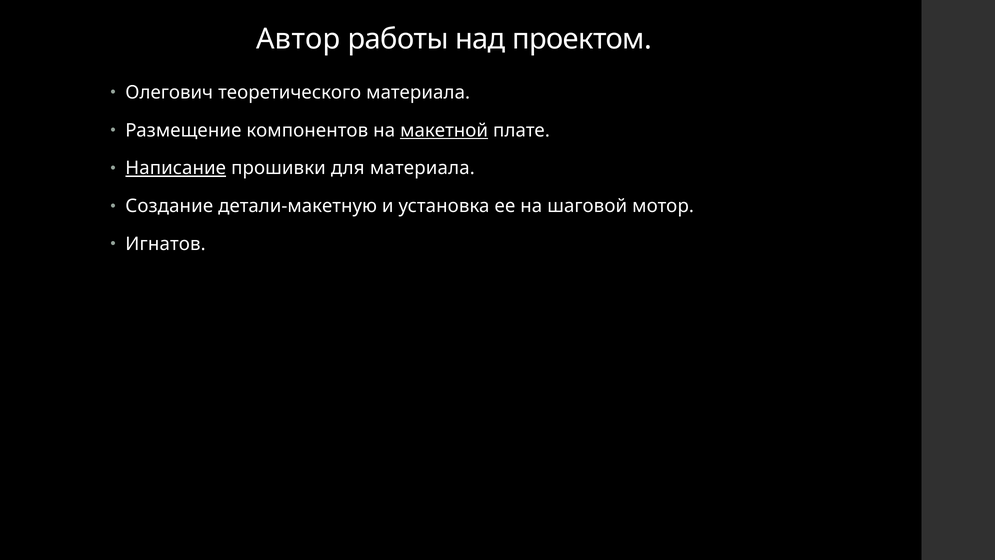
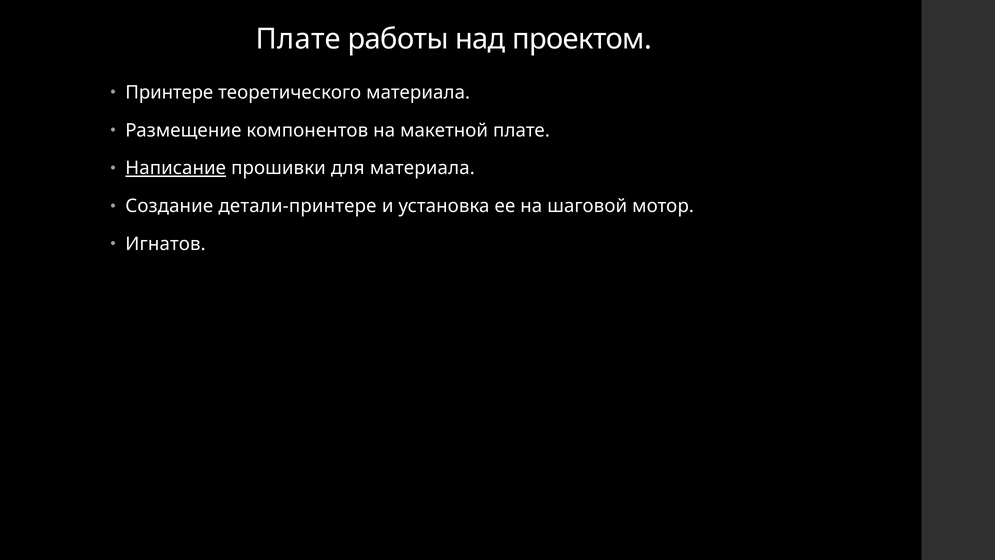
Автор: Автор -> Плате (298, 39)
Олегович: Олегович -> Принтере (169, 92)
макетной underline: present -> none (444, 130)
детали-макетную: детали-макетную -> детали-принтере (297, 206)
